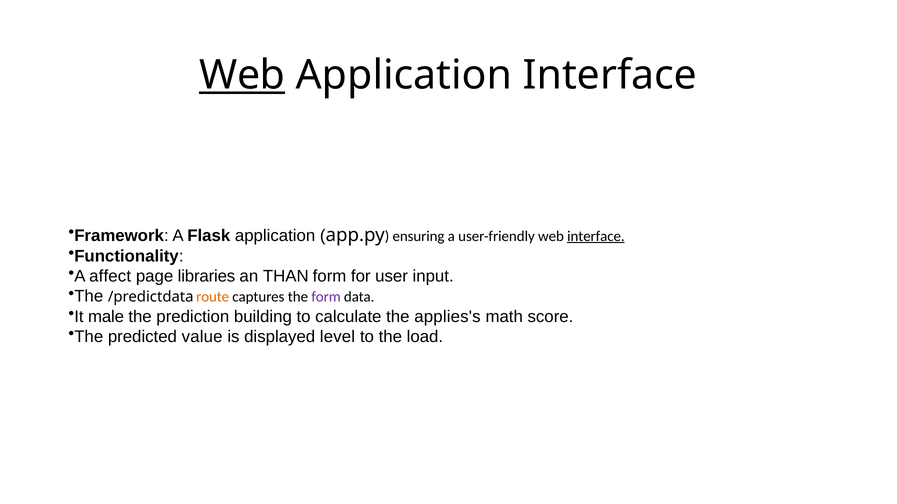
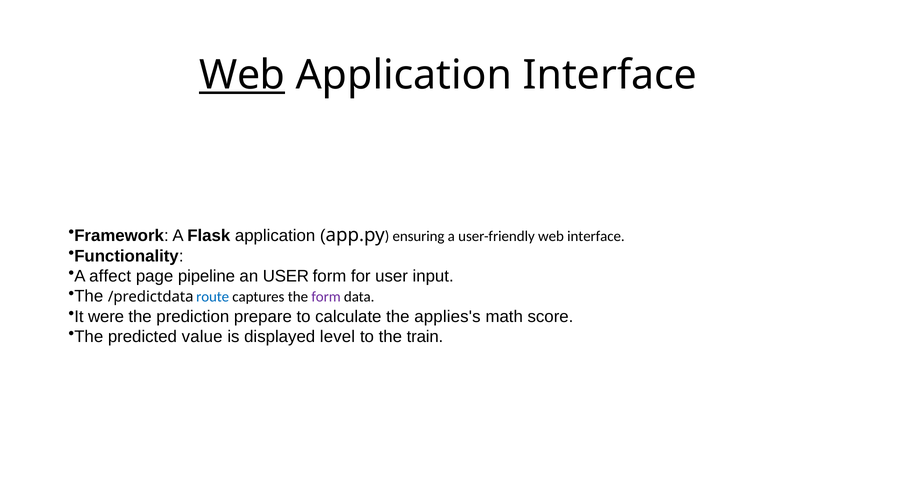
interface underline: present -> none (596, 236)
libraries: libraries -> pipeline (206, 276)
an THAN: THAN -> USER (286, 276)
route colour: orange -> blue (213, 297)
male: male -> were (106, 317)
building: building -> prepare (263, 317)
load: load -> train (425, 337)
